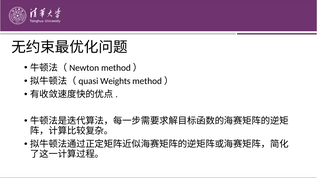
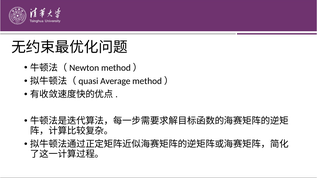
Weights: Weights -> Average (115, 81)
